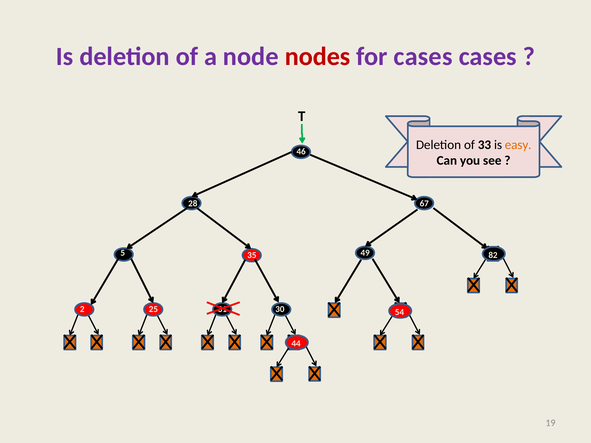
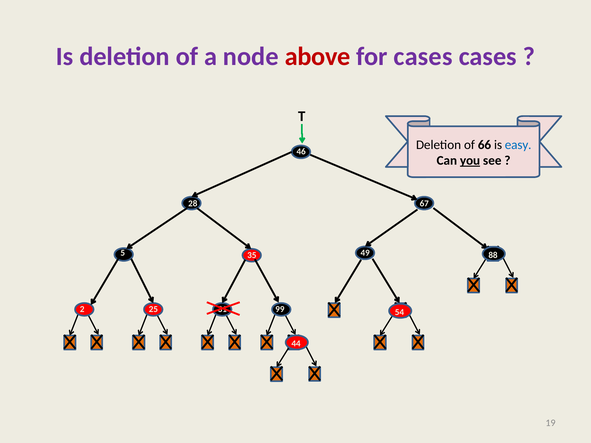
nodes: nodes -> above (318, 57)
33: 33 -> 66 (485, 145)
easy colour: orange -> blue (518, 145)
you underline: none -> present (470, 161)
82: 82 -> 88 (493, 255)
30: 30 -> 99 (280, 309)
